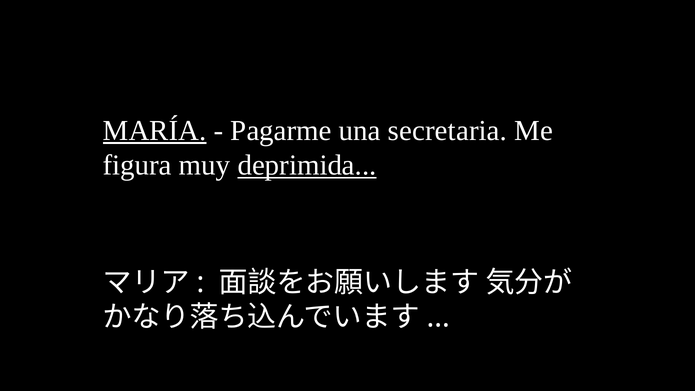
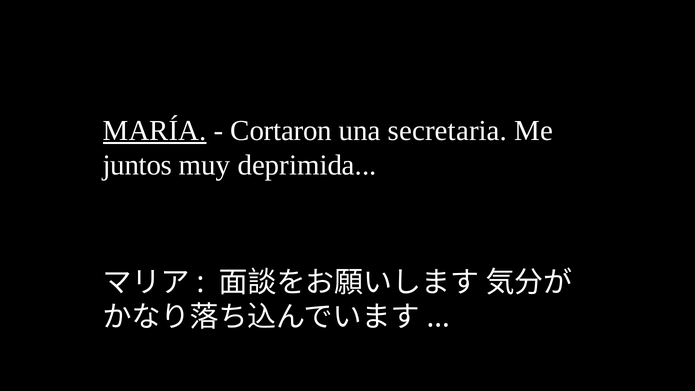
Pagarme: Pagarme -> Cortaron (281, 131)
figura: figura -> juntos (137, 165)
deprimida underline: present -> none (307, 165)
